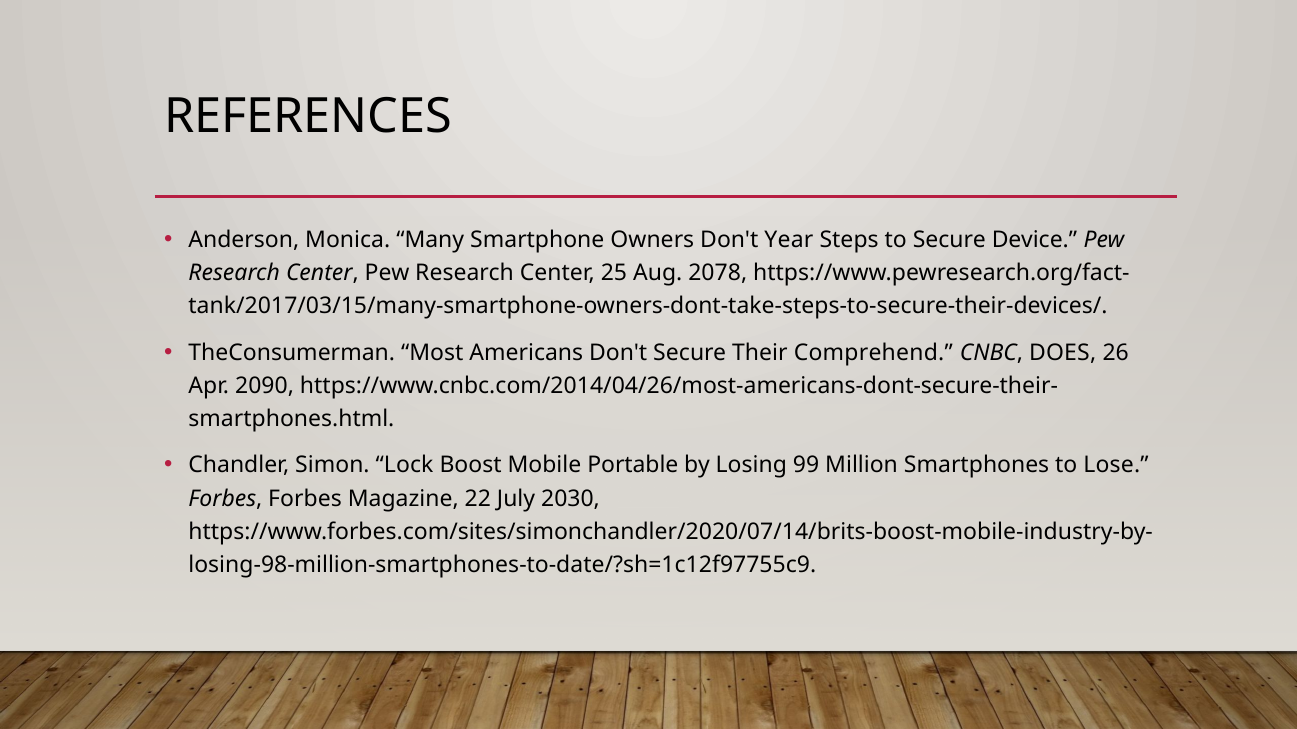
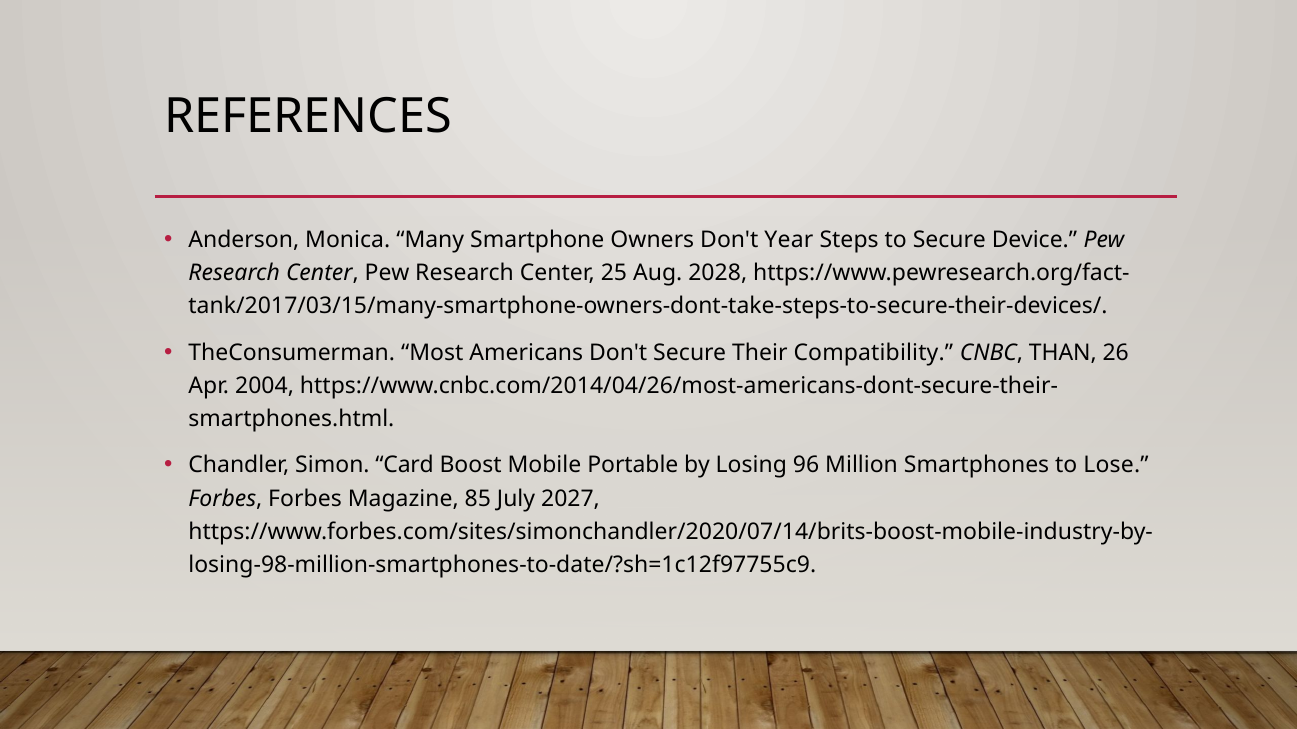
2078: 2078 -> 2028 (718, 273)
Comprehend: Comprehend -> Compatibility (873, 353)
DOES: DOES -> THAN (1063, 353)
2090: 2090 -> 2004 (265, 386)
Lock: Lock -> Card (405, 466)
99: 99 -> 96 (806, 466)
22: 22 -> 85 (478, 499)
2030: 2030 -> 2027 (570, 499)
